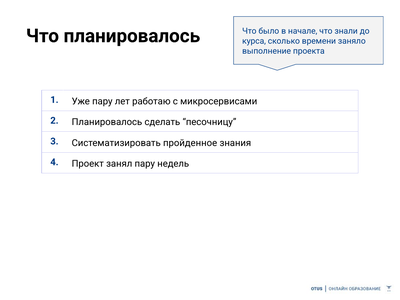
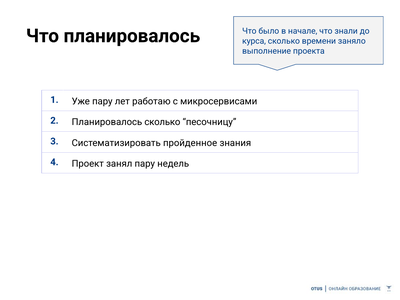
Планировалось сделать: сделать -> сколько (162, 122)
